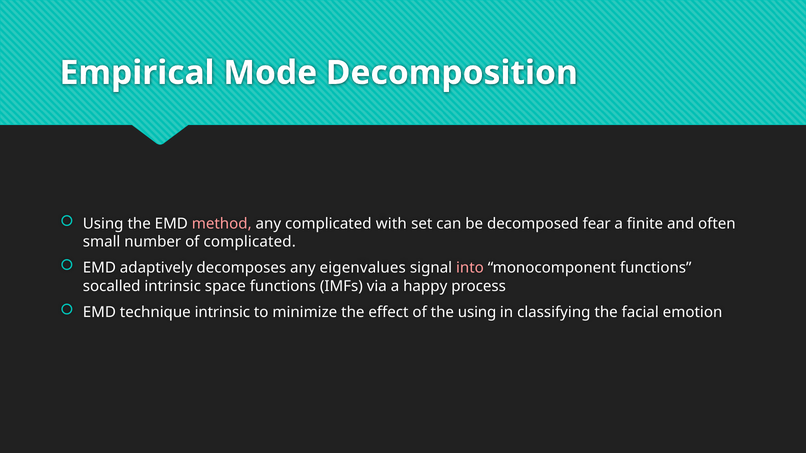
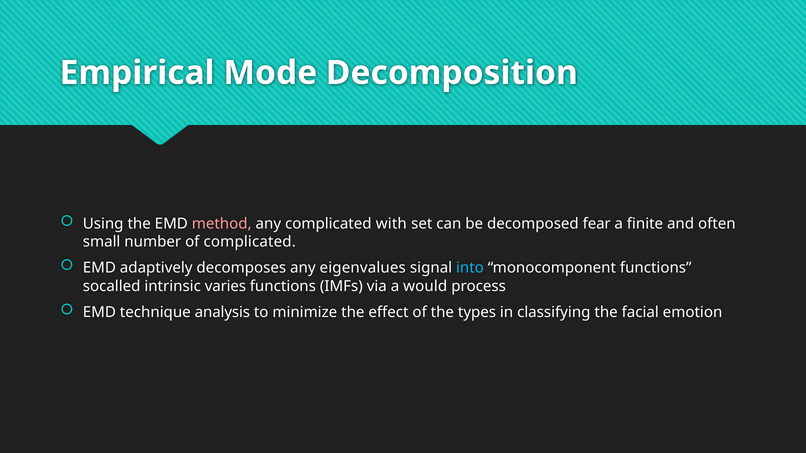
into colour: pink -> light blue (470, 268)
space: space -> varies (225, 286)
happy: happy -> would (425, 286)
technique intrinsic: intrinsic -> analysis (222, 312)
the using: using -> types (477, 312)
